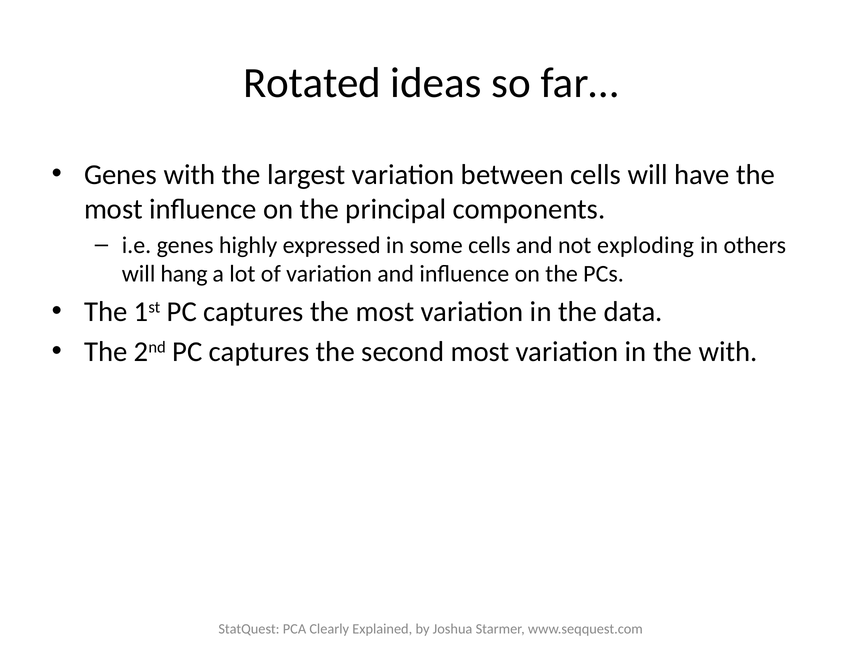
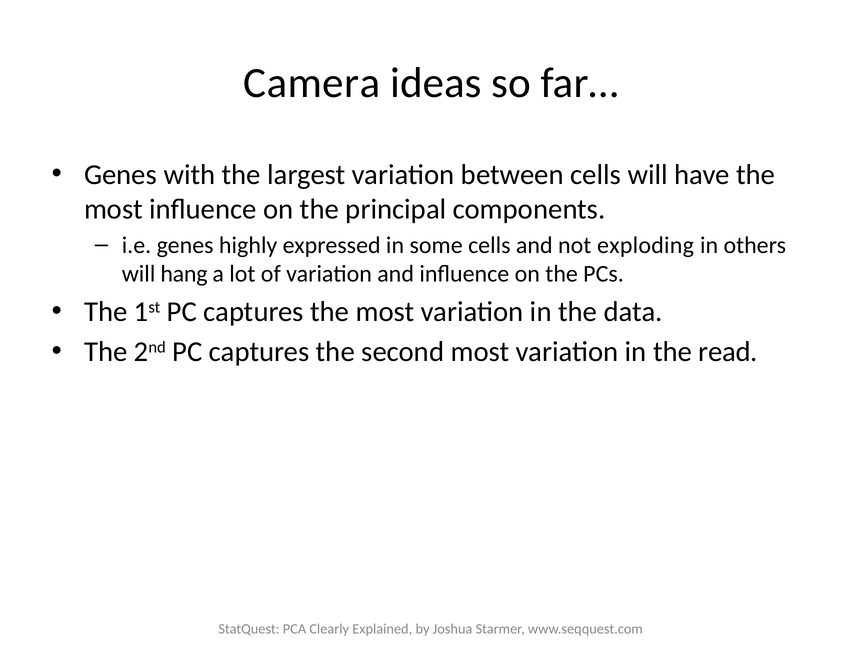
Rotated: Rotated -> Camera (312, 83)
the with: with -> read (728, 352)
